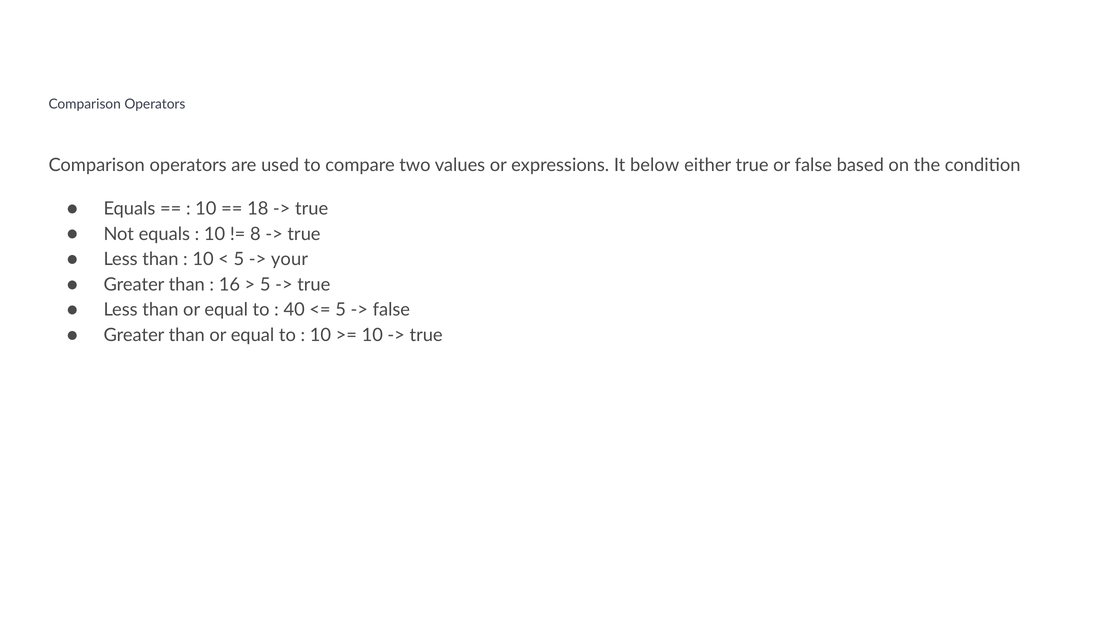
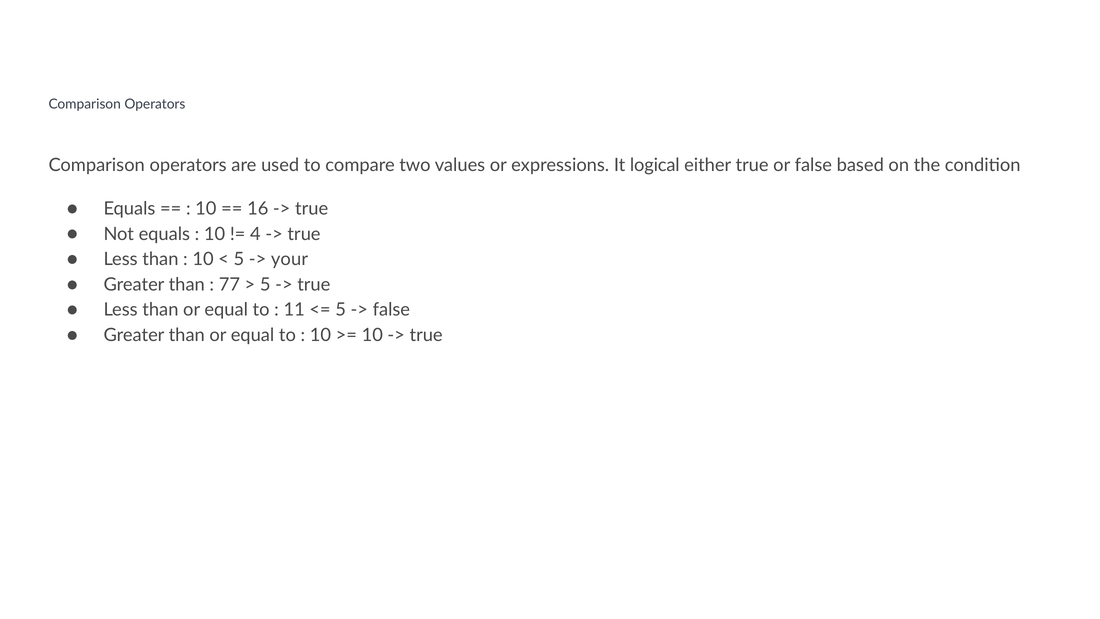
below: below -> logical (655, 165)
18: 18 -> 16 (258, 209)
8: 8 -> 4 (255, 234)
16: 16 -> 77 (229, 285)
40: 40 -> 11 (294, 310)
